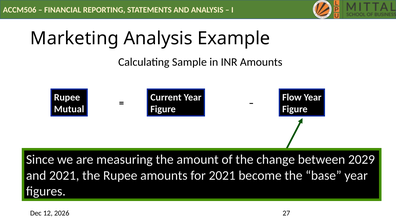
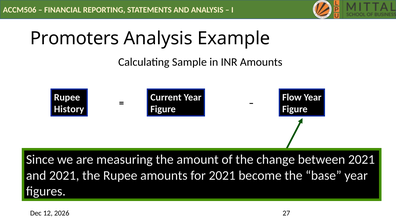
Marketing: Marketing -> Promoters (75, 38)
Mutual: Mutual -> History (69, 109)
between 2029: 2029 -> 2021 (362, 159)
